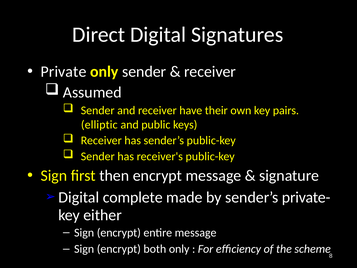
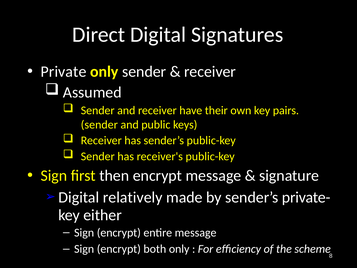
elliptic: elliptic -> sender (99, 125)
complete: complete -> relatively (133, 197)
